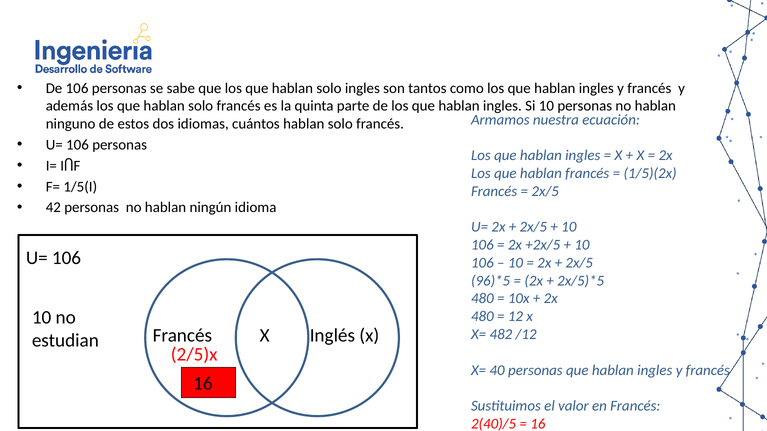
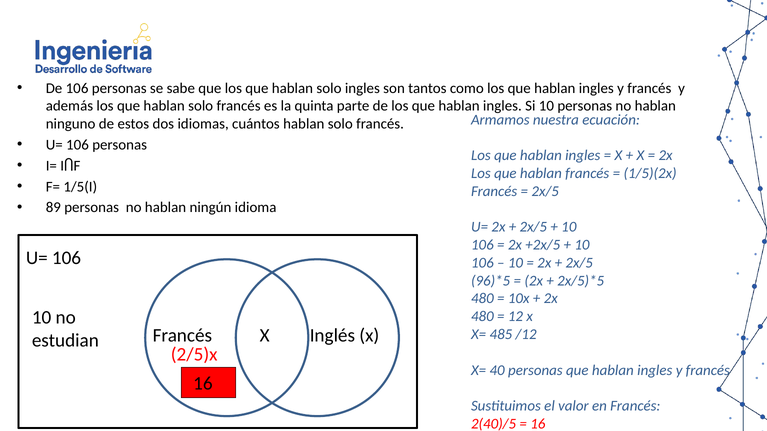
42: 42 -> 89 (53, 208)
482: 482 -> 485 (501, 335)
